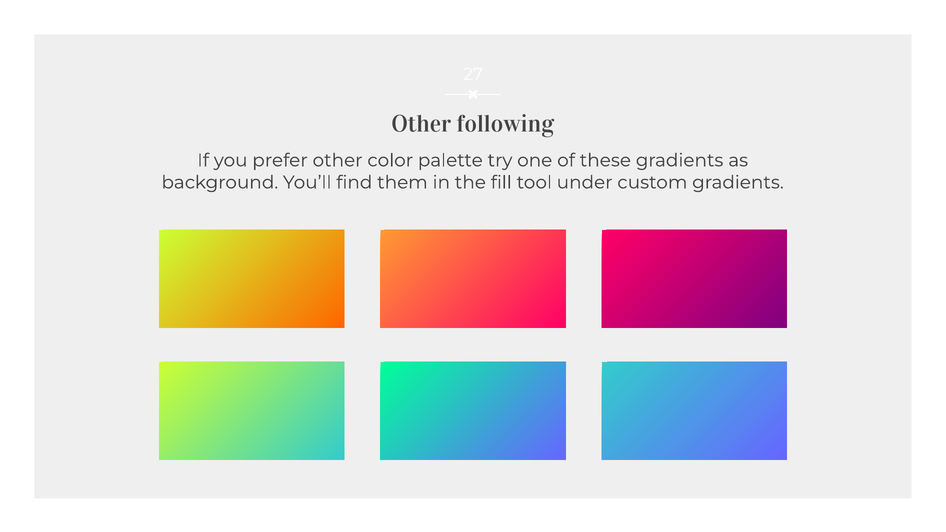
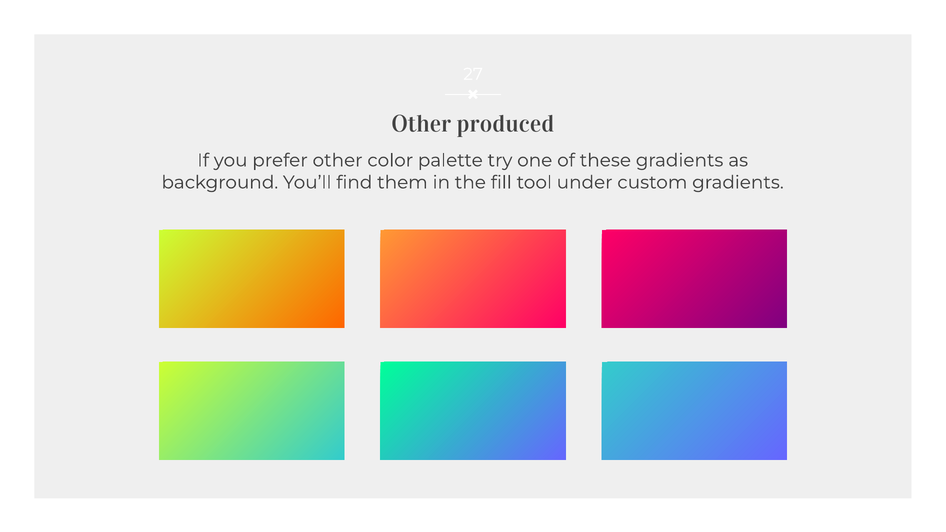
following: following -> produced (505, 124)
